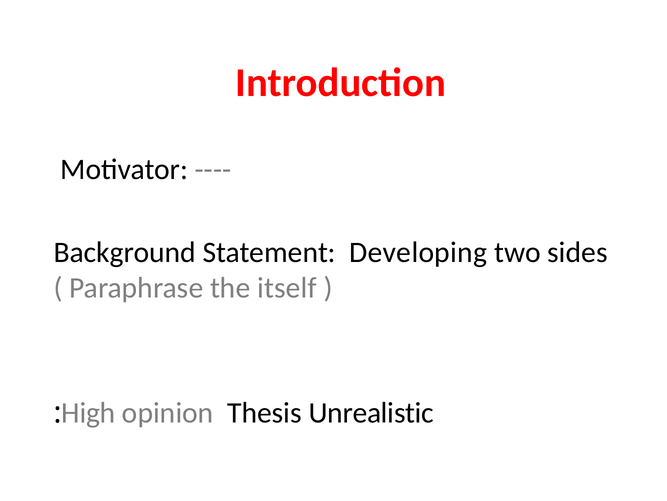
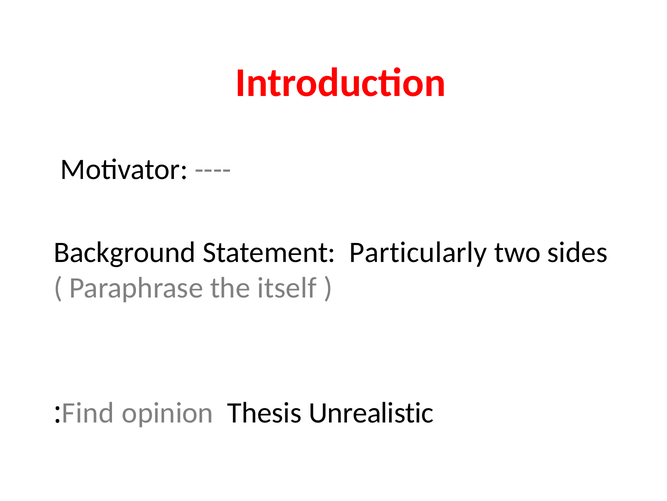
Developing: Developing -> Particularly (418, 252)
High: High -> Find (88, 412)
